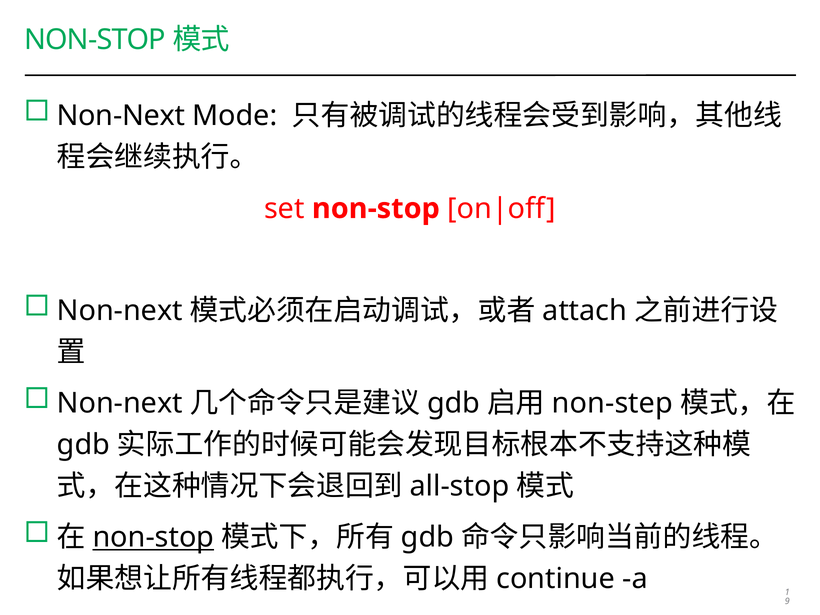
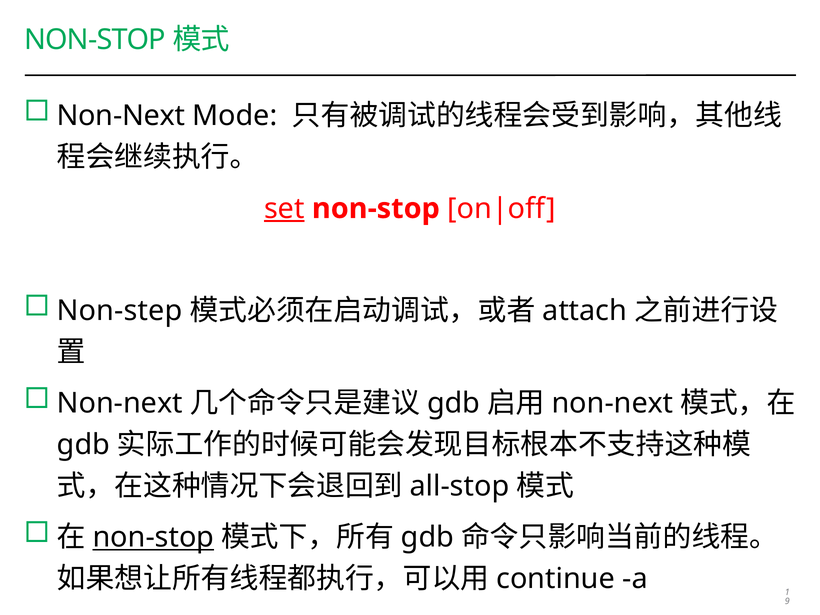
set underline: none -> present (284, 208)
Non-next: Non-next -> Non-step (120, 311)
non-step: non-step -> non-next (612, 403)
